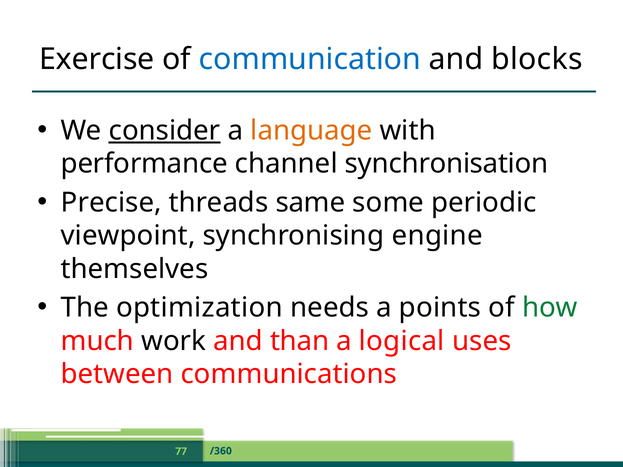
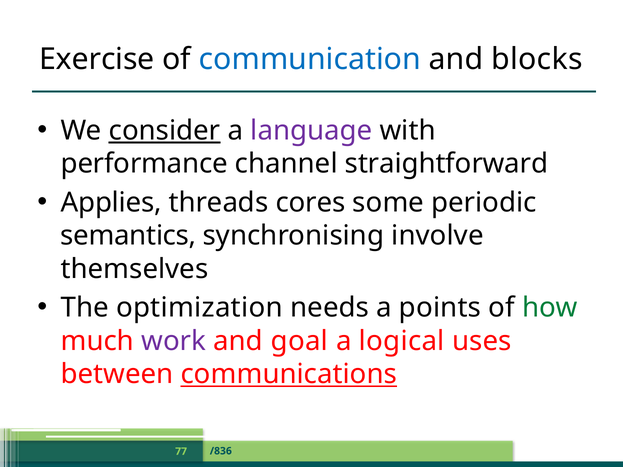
language colour: orange -> purple (311, 131)
synchronisation: synchronisation -> straightforward (447, 164)
Precise: Precise -> Applies (111, 203)
same: same -> cores (310, 203)
viewpoint: viewpoint -> semantics (128, 236)
engine: engine -> involve (437, 236)
work colour: black -> purple (174, 341)
than: than -> goal (299, 341)
communications underline: none -> present (289, 374)
/360: /360 -> /836 (221, 451)
